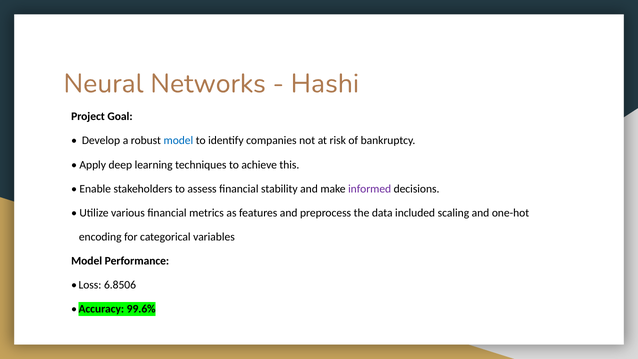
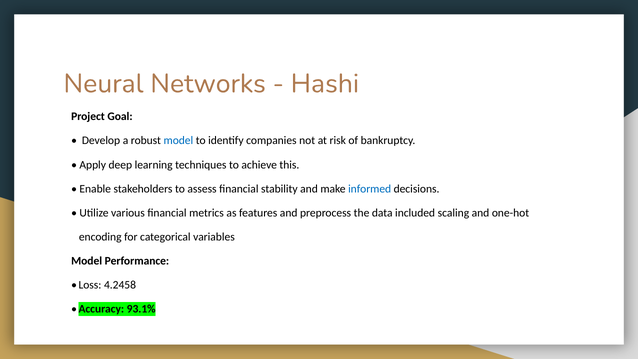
informed colour: purple -> blue (370, 189)
6.8506: 6.8506 -> 4.2458 (120, 285)
99.6%: 99.6% -> 93.1% (141, 309)
